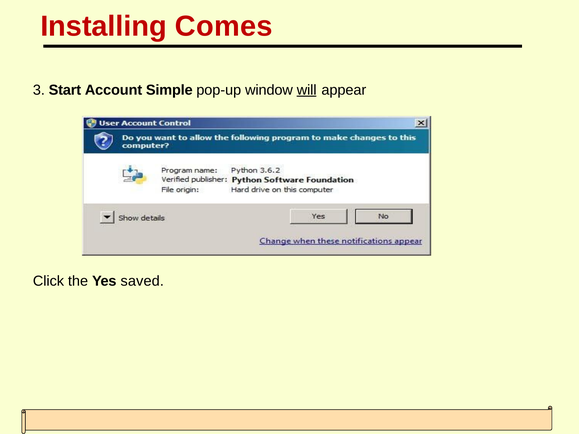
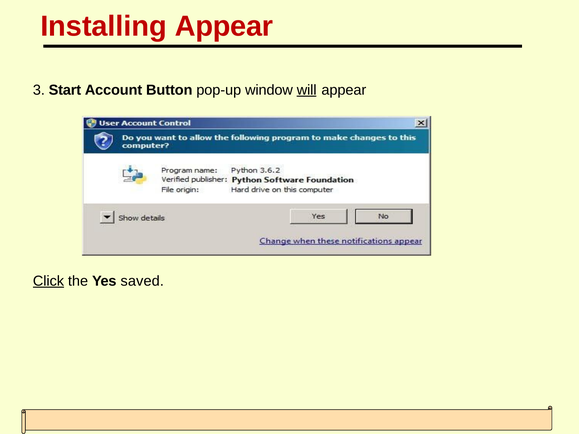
Installing Comes: Comes -> Appear (224, 26)
Simple: Simple -> Button (169, 90)
Click underline: none -> present (48, 281)
